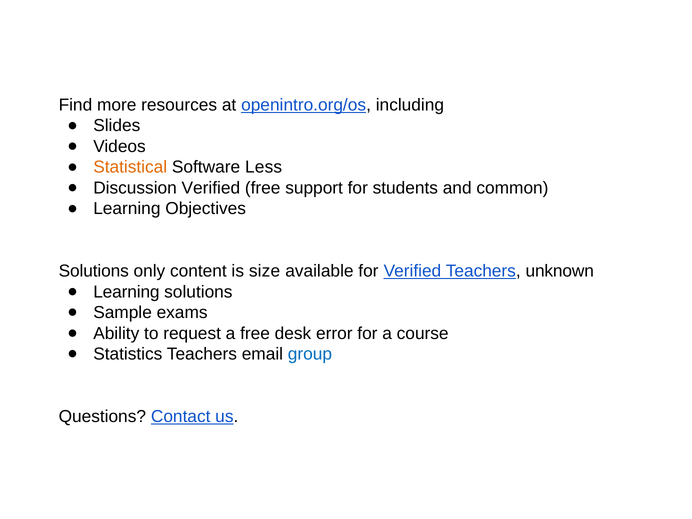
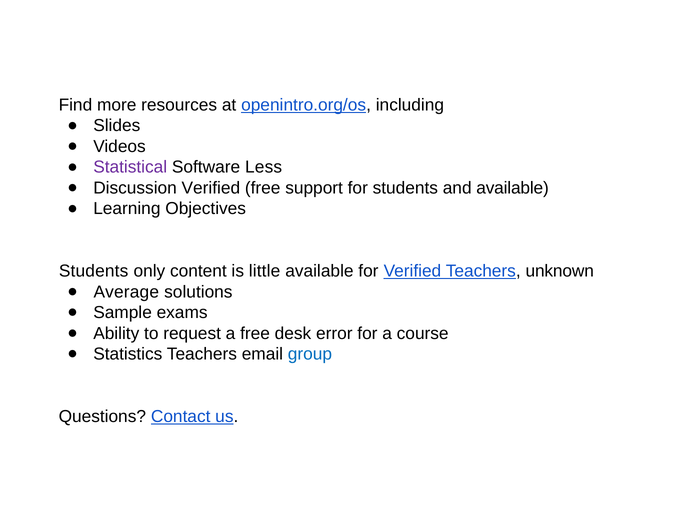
Statistical colour: orange -> purple (130, 167)
and common: common -> available (513, 188)
Solutions: Solutions -> Students (94, 271)
size: size -> little (265, 271)
Learning: Learning -> Average (126, 292)
